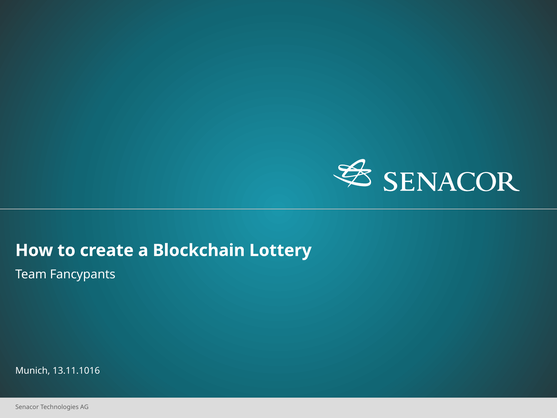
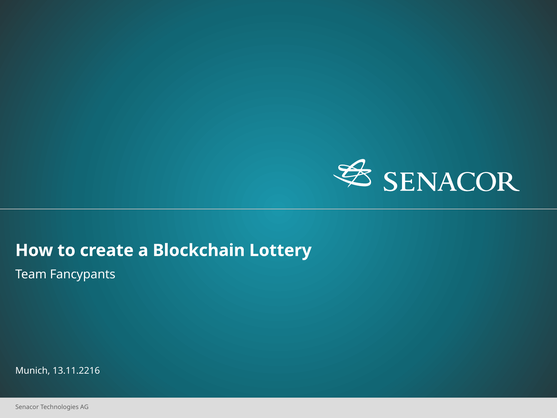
13.11.1016: 13.11.1016 -> 13.11.2216 (76, 371)
